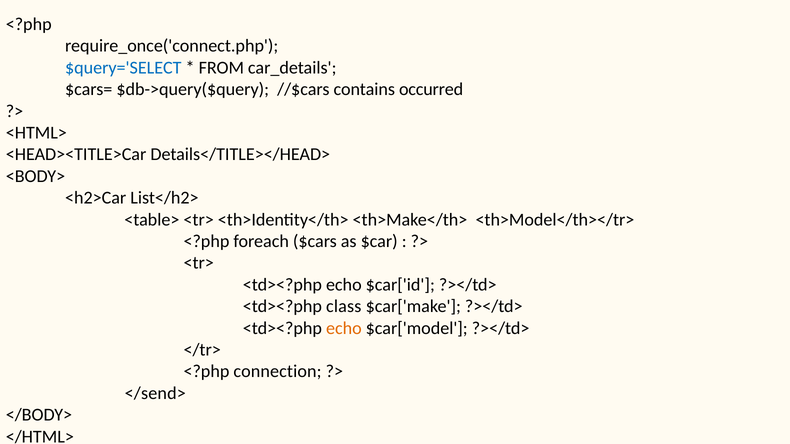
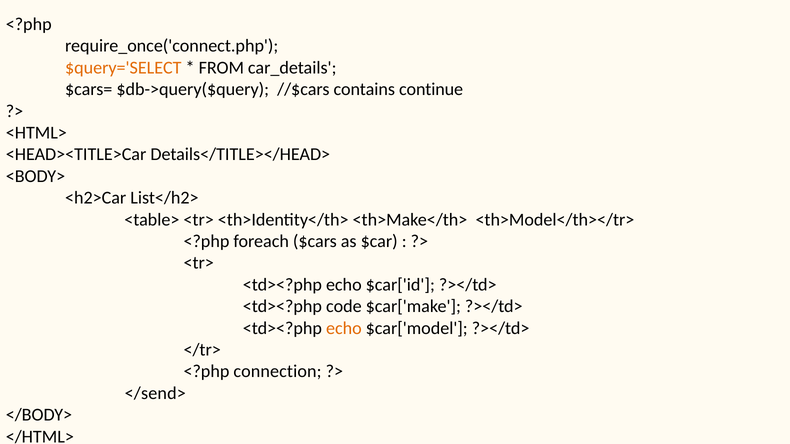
$query='SELECT colour: blue -> orange (123, 68)
occurred: occurred -> continue (431, 89)
class: class -> code (344, 307)
